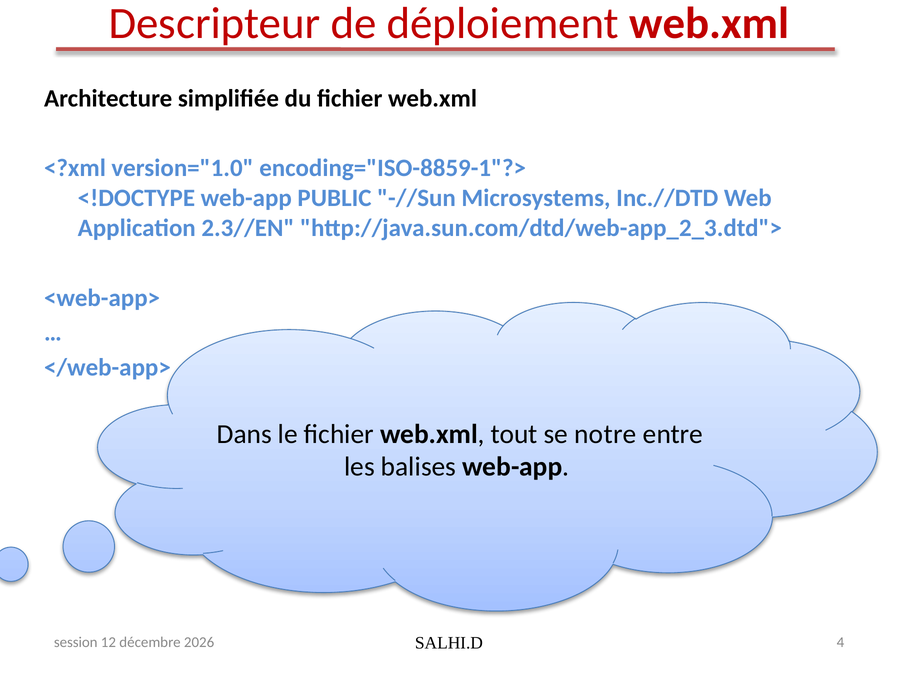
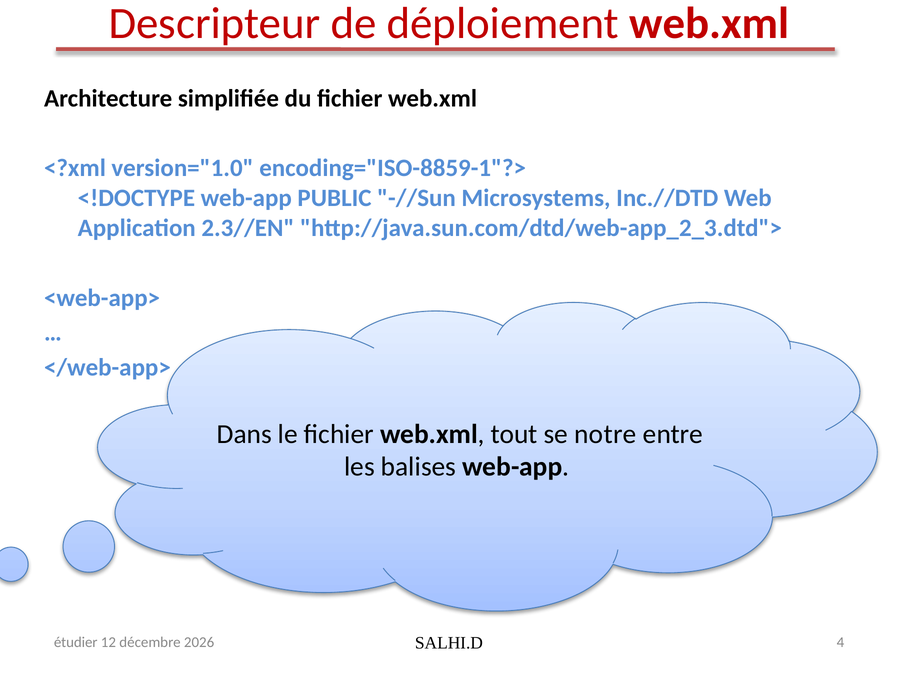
session: session -> étudier (76, 643)
